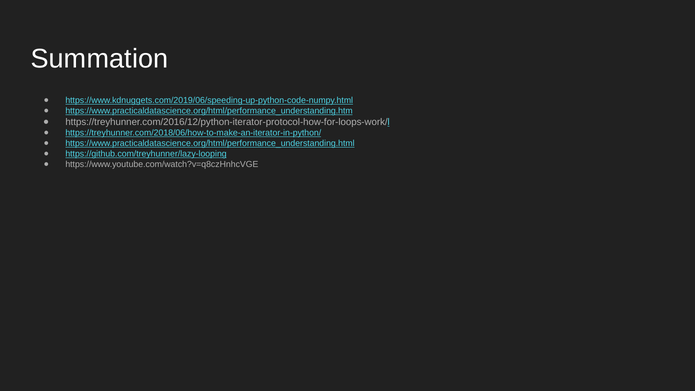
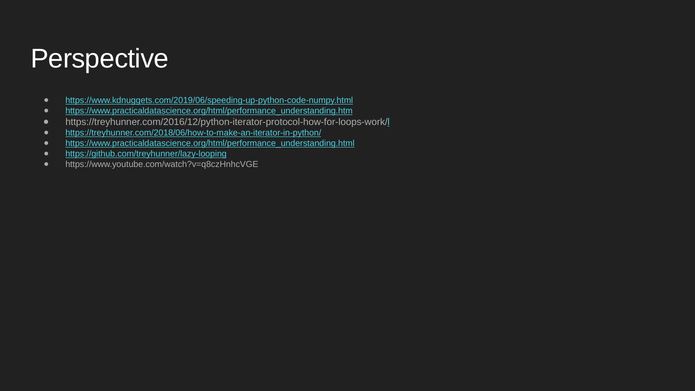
Summation: Summation -> Perspective (100, 59)
